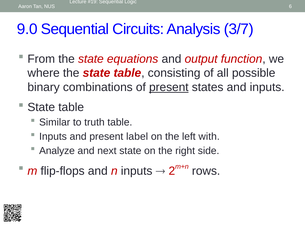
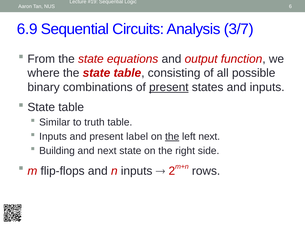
9.0: 9.0 -> 6.9 (27, 29)
the underline: none -> present (172, 137)
left with: with -> next (209, 137)
Analyze: Analyze -> Building (57, 151)
